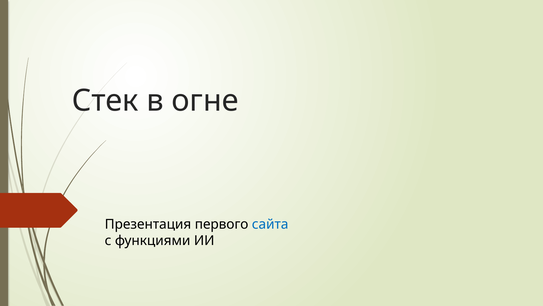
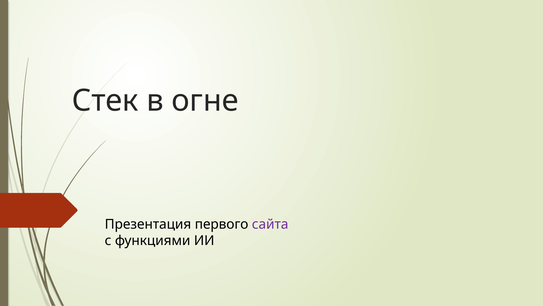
сайта colour: blue -> purple (270, 224)
